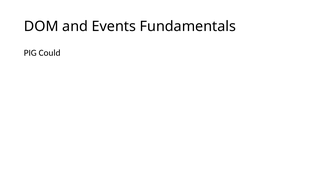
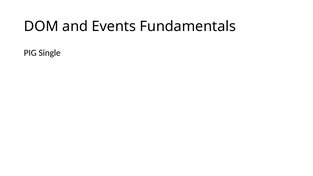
Could: Could -> Single (50, 53)
